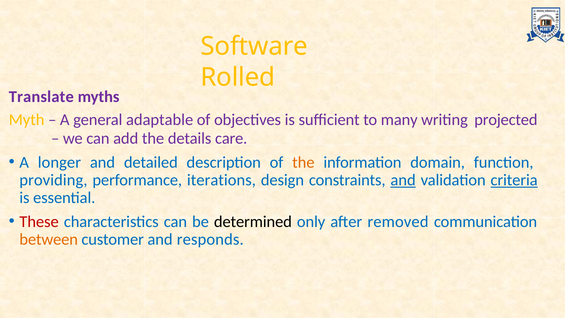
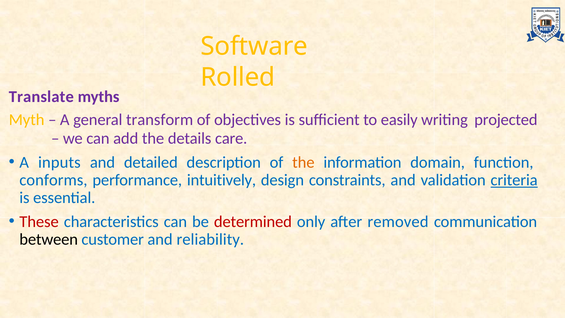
adaptable: adaptable -> transform (160, 120)
many: many -> easily (399, 120)
longer: longer -> inputs (59, 162)
providing: providing -> conforms (53, 180)
iterations: iterations -> intuitively (222, 180)
and underline: present -> none (403, 180)
determined colour: black -> red (253, 221)
between colour: orange -> black (49, 239)
responds: responds -> reliability (210, 239)
